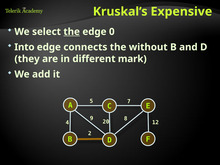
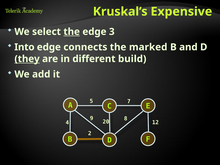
0: 0 -> 3 (112, 32)
without: without -> marked (148, 47)
they underline: none -> present (27, 59)
mark: mark -> build (132, 59)
